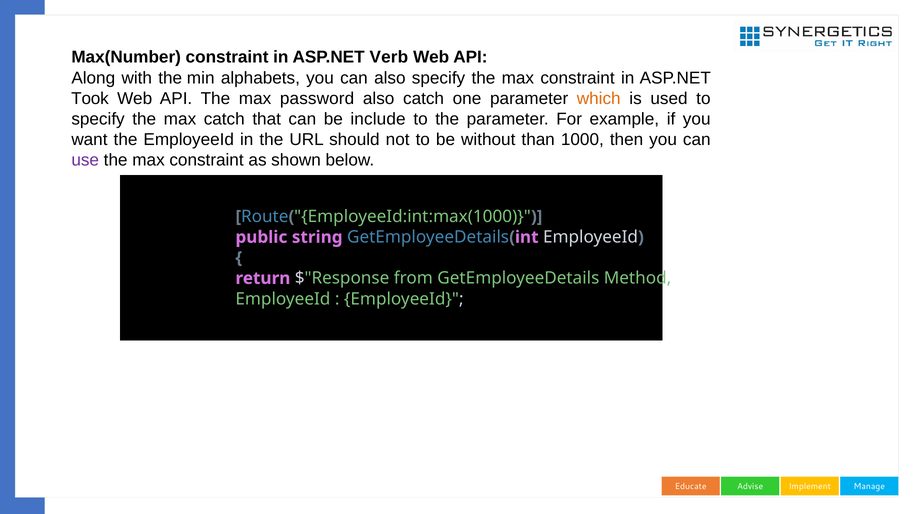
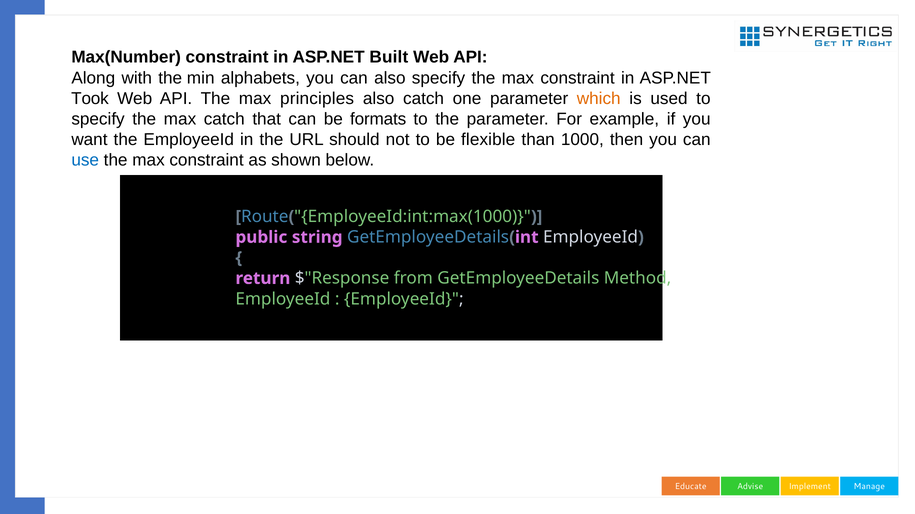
Verb: Verb -> Built (389, 57)
password: password -> principles (317, 99)
include: include -> formats (378, 119)
without: without -> flexible (488, 140)
use colour: purple -> blue (85, 160)
